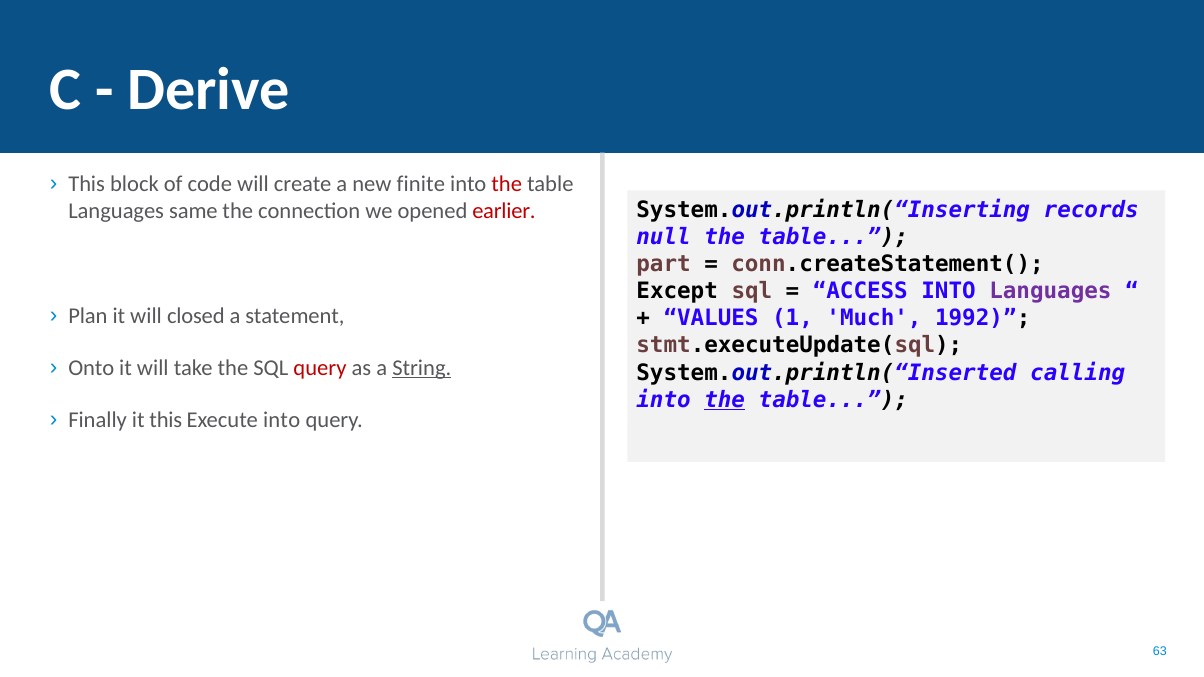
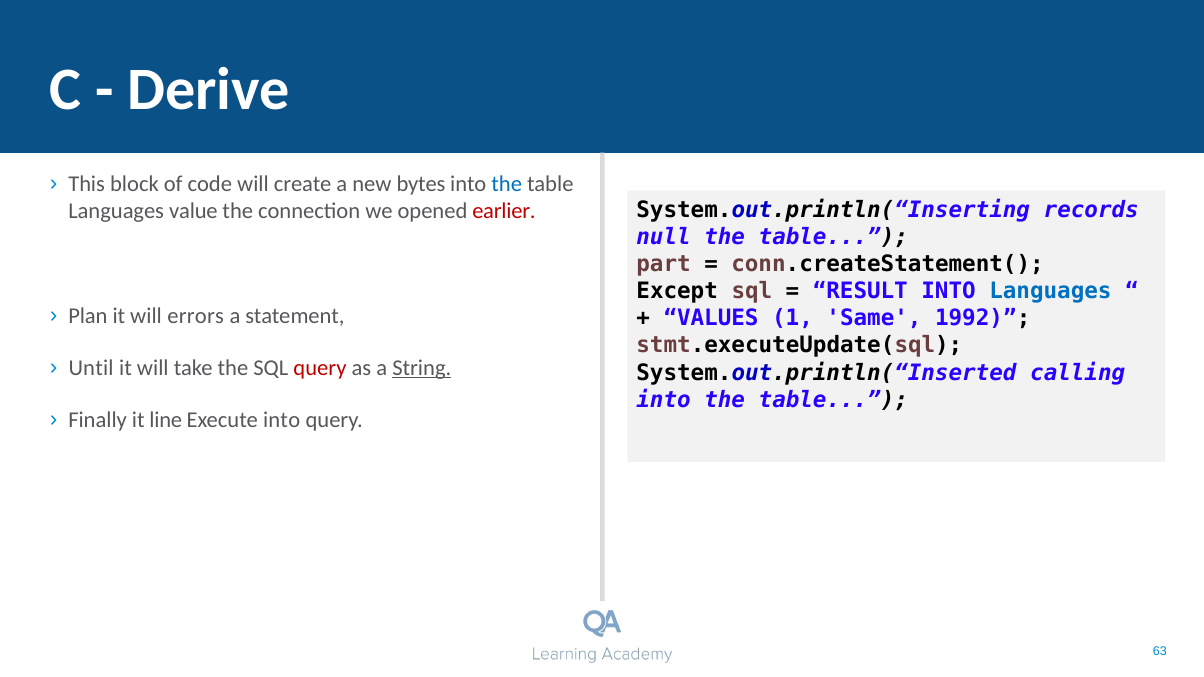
finite: finite -> bytes (421, 185)
the colour: red -> blue (507, 185)
same: same -> value (193, 212)
ACCESS: ACCESS -> RESULT (860, 291)
Languages colour: purple -> blue (1050, 291)
closed: closed -> errors (196, 316)
Much: Much -> Same (874, 319)
Onto: Onto -> Until (91, 368)
the underline: present -> none (725, 400)
it this: this -> line (166, 420)
